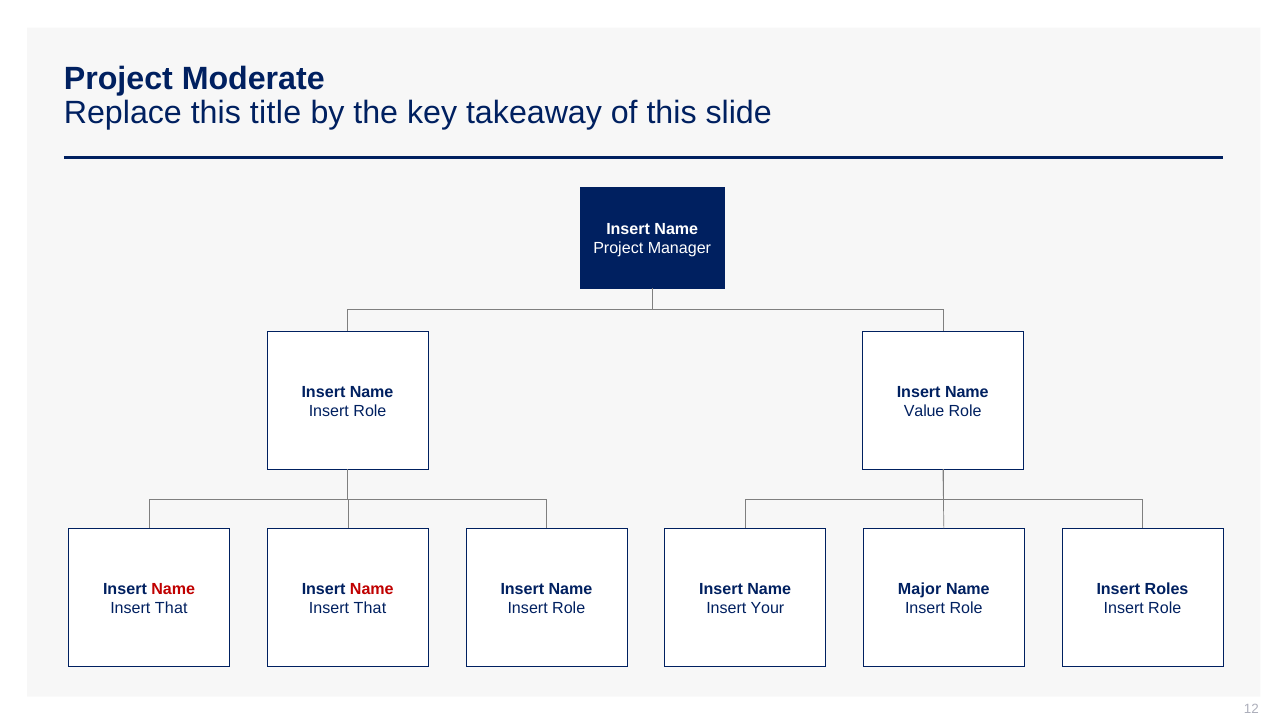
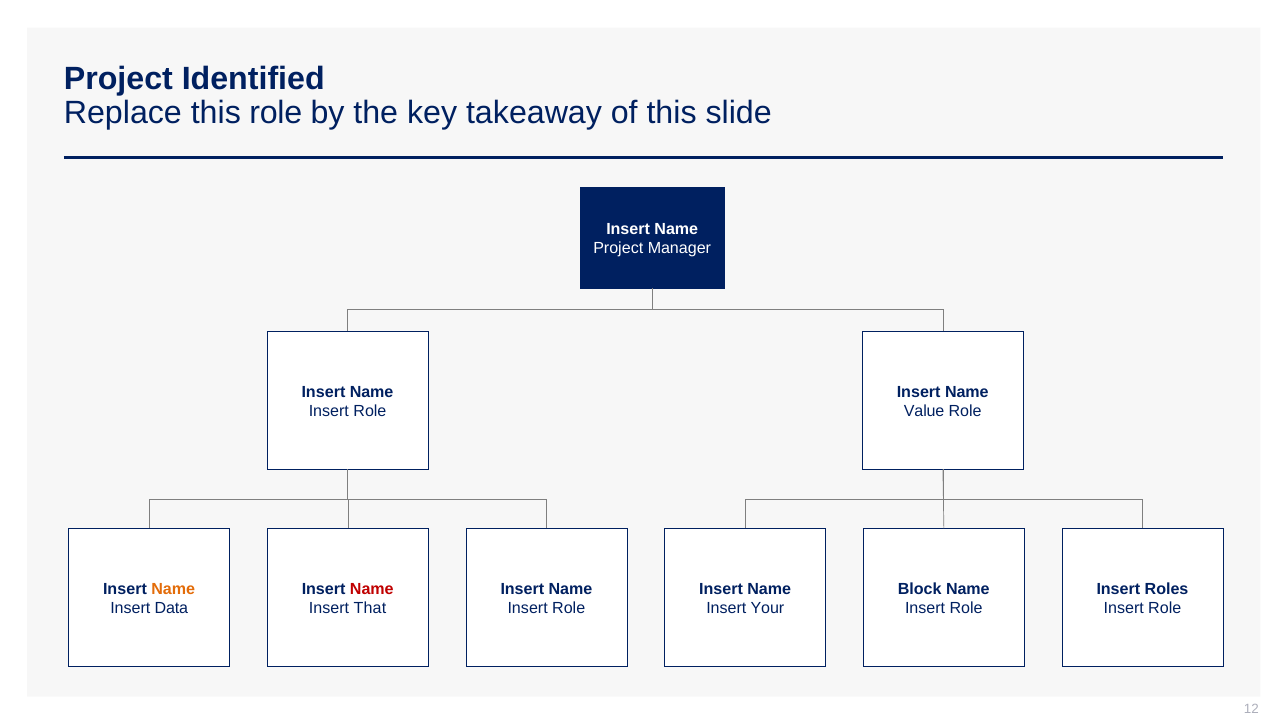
Moderate: Moderate -> Identified (253, 79)
this title: title -> role (276, 113)
Name colour: red -> orange (173, 589)
Major: Major -> Block (920, 589)
That: That -> Data (171, 608)
